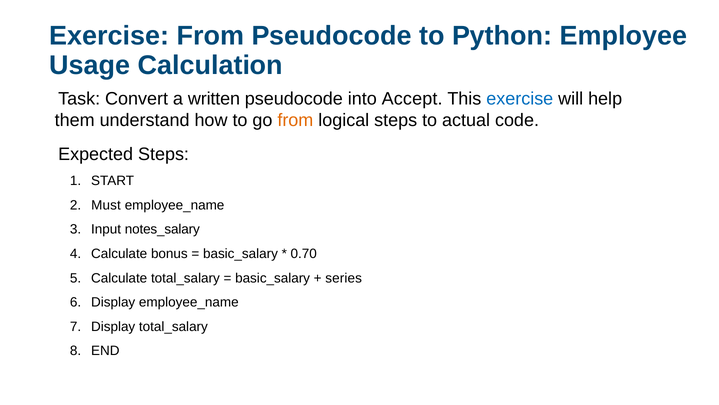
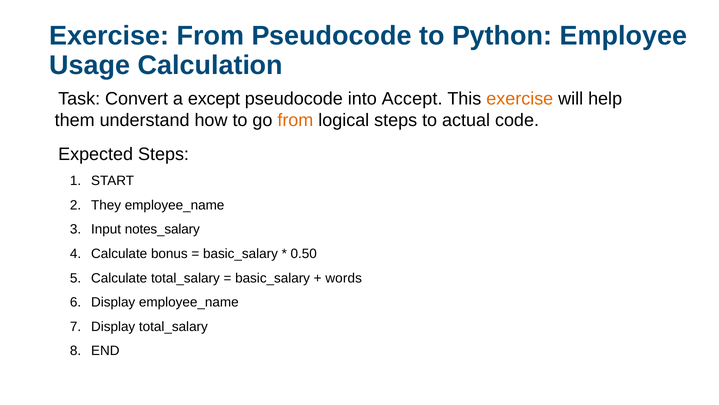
written: written -> except (214, 99)
exercise colour: blue -> orange (520, 99)
Must: Must -> They (106, 205)
0.70: 0.70 -> 0.50 (304, 253)
series: series -> words (344, 278)
